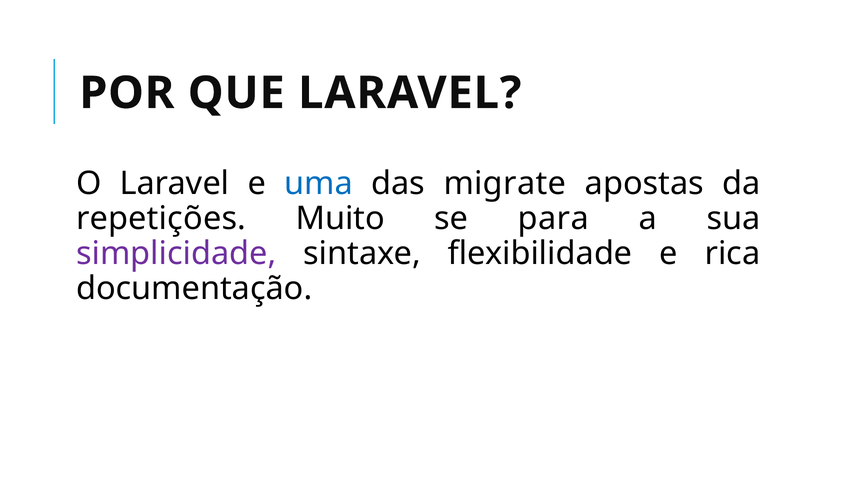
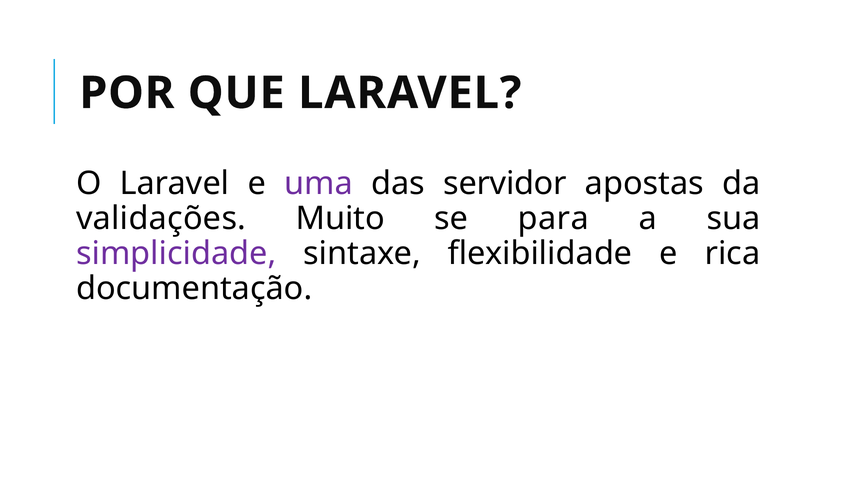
uma colour: blue -> purple (319, 183)
migrate: migrate -> servidor (505, 183)
repetições: repetições -> validações (161, 218)
